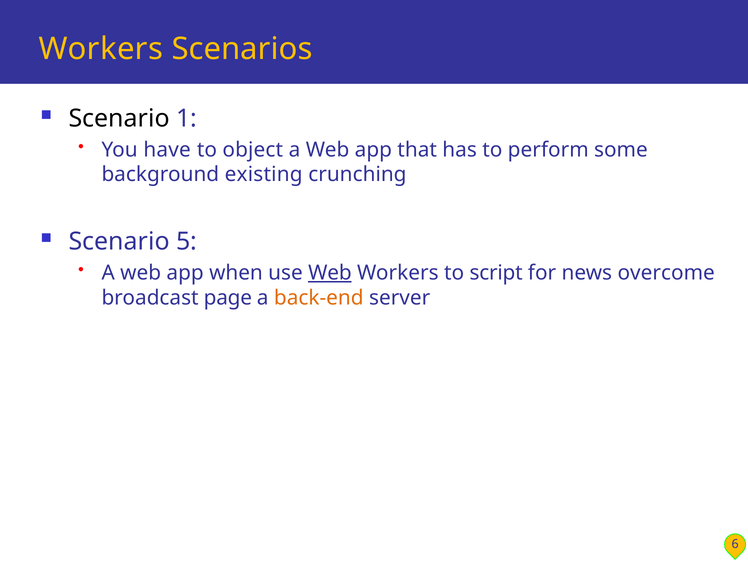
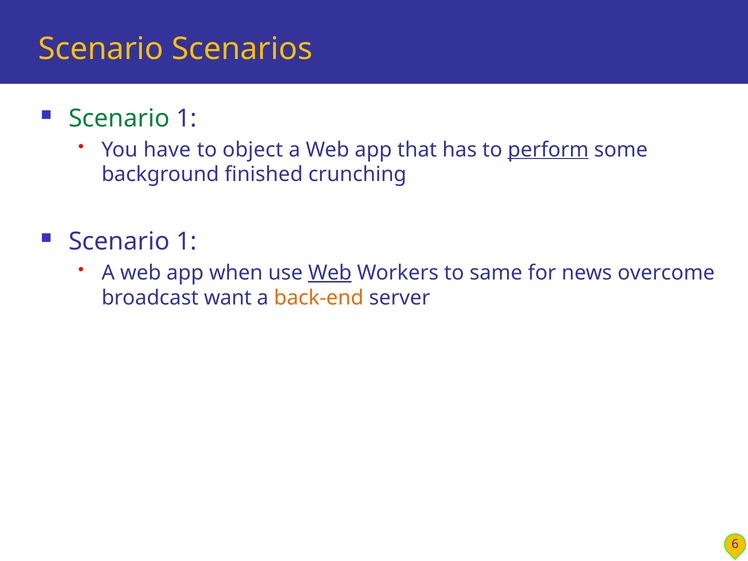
Workers: Workers -> Scenario (101, 49)
Scenario colour: black -> green (119, 118)
perform underline: none -> present (548, 150)
existing: existing -> finished (264, 175)
5: 5 -> 1 (187, 241)
script: script -> same (496, 273)
page: page -> want (228, 298)
